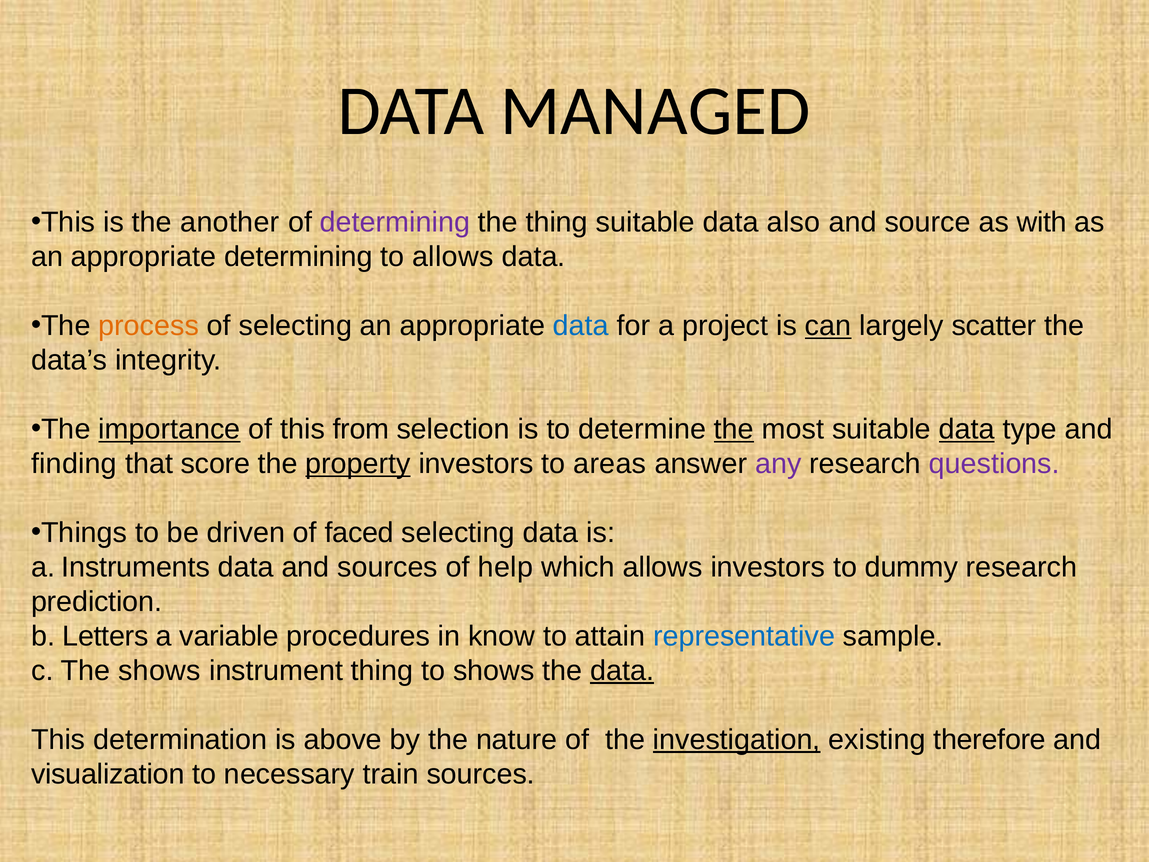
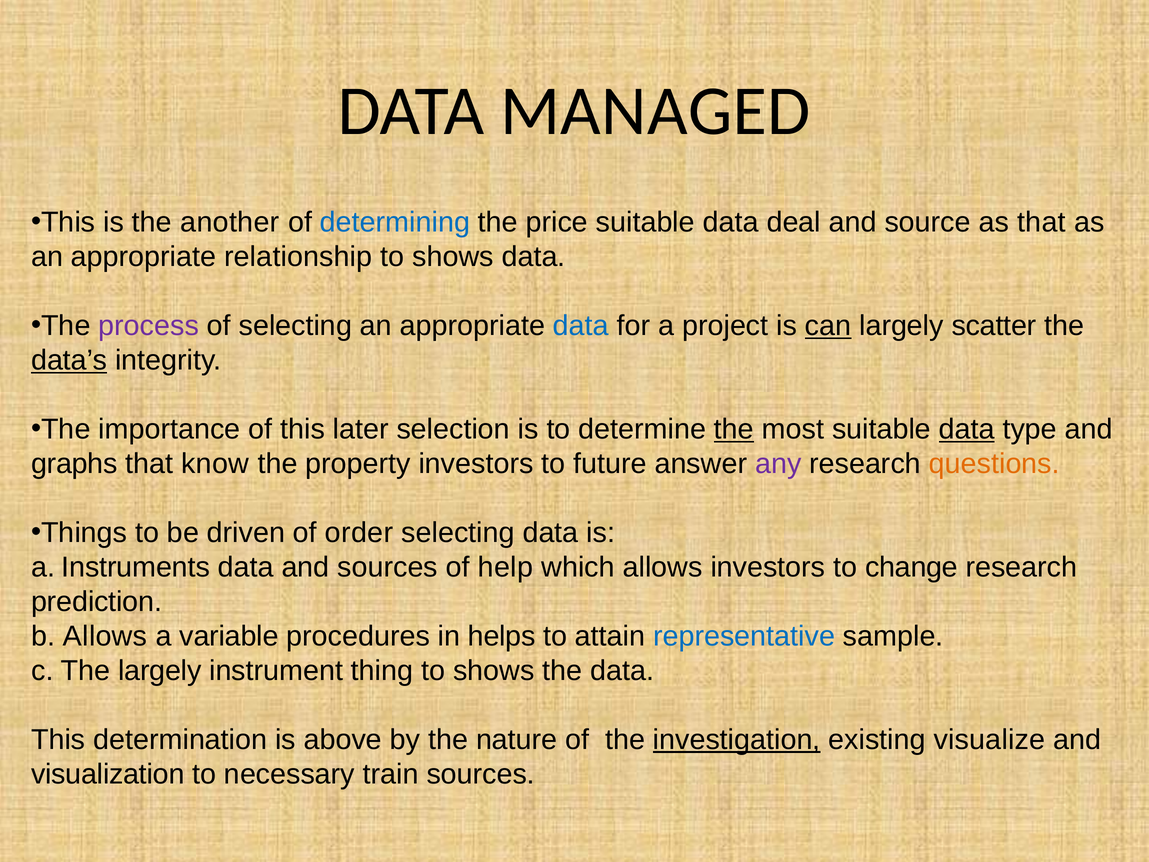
determining colour: purple -> blue (395, 222)
the thing: thing -> price (557, 222)
also: also -> deal (794, 222)
as with: with -> that (1041, 222)
appropriate determining: determining -> relationship (298, 257)
allows: allows -> shows (453, 257)
process colour: orange -> purple (149, 326)
data’s underline: none -> present (69, 360)
importance underline: present -> none (169, 429)
from: from -> later (361, 429)
finding: finding -> graphs (74, 464)
score: score -> know (215, 464)
property underline: present -> none (358, 464)
areas: areas -> future (610, 464)
questions colour: purple -> orange (994, 464)
faced: faced -> order (359, 533)
dummy: dummy -> change (911, 567)
b Letters: Letters -> Allows (105, 636)
know: know -> helps (502, 636)
The shows: shows -> largely (160, 670)
data underline: present -> none (622, 670)
therefore: therefore -> visualize (989, 739)
